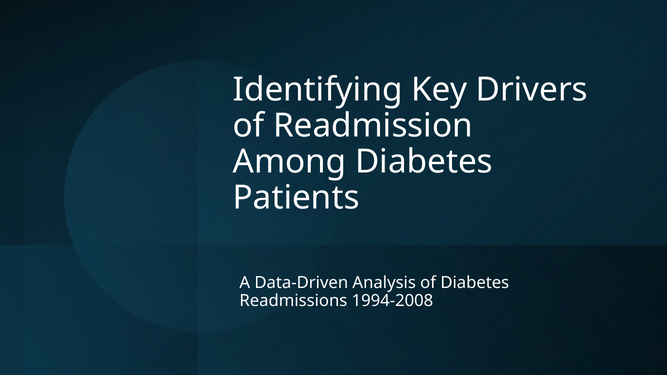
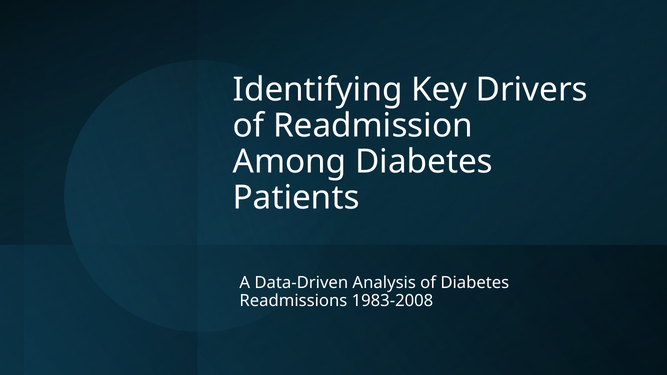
1994-2008: 1994-2008 -> 1983-2008 (392, 301)
